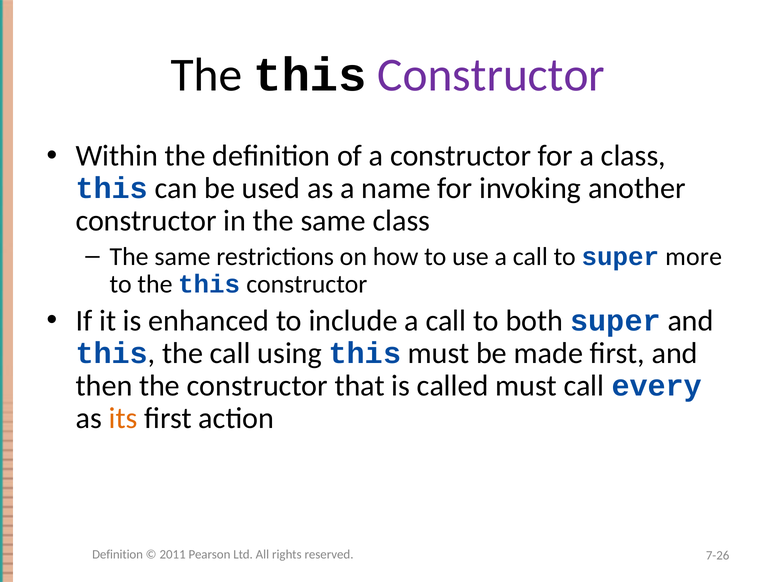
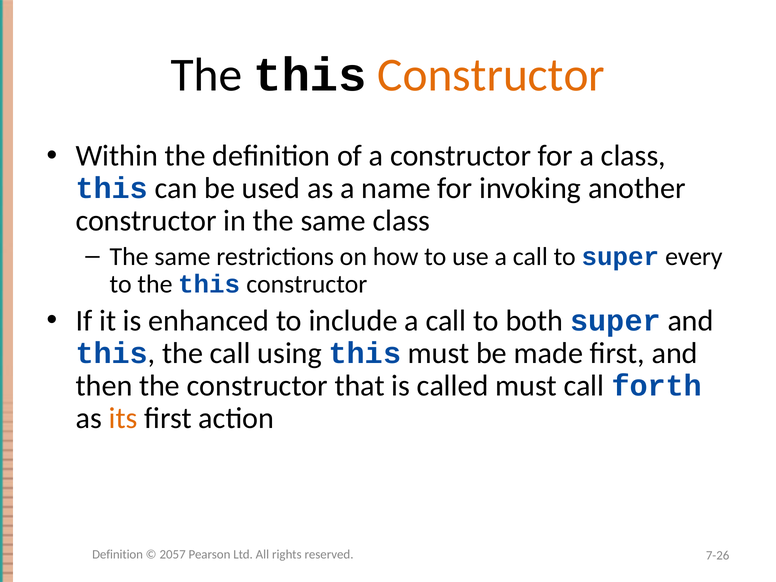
Constructor colour: purple -> orange (491, 75)
more: more -> every (694, 256)
every: every -> forth (657, 386)
2011: 2011 -> 2057 (173, 554)
